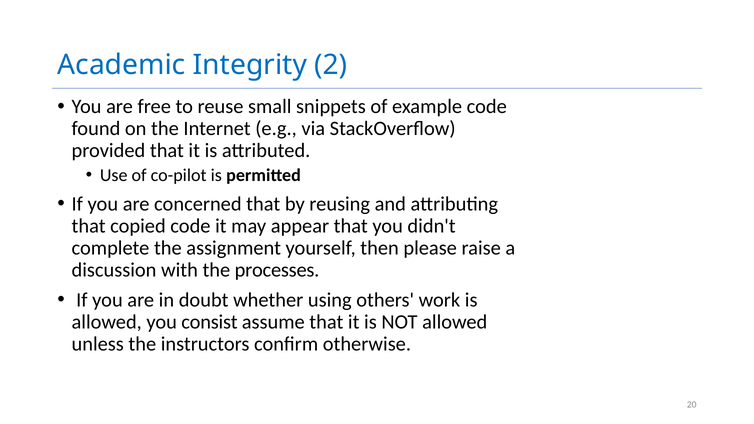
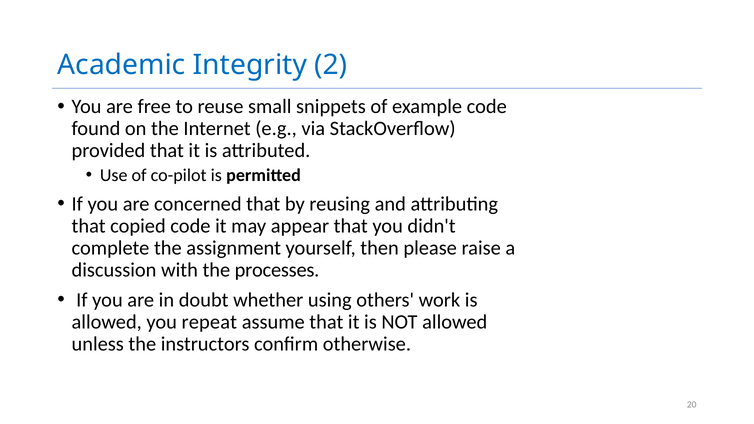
consist: consist -> repeat (209, 322)
